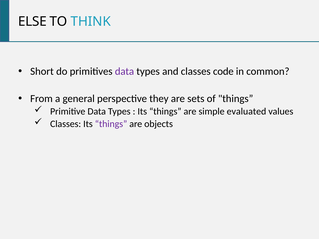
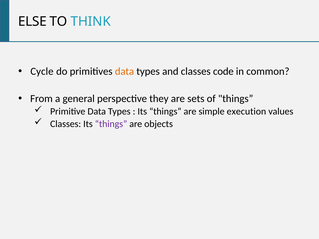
Short: Short -> Cycle (42, 71)
data colour: purple -> orange (124, 71)
evaluated: evaluated -> execution (246, 112)
